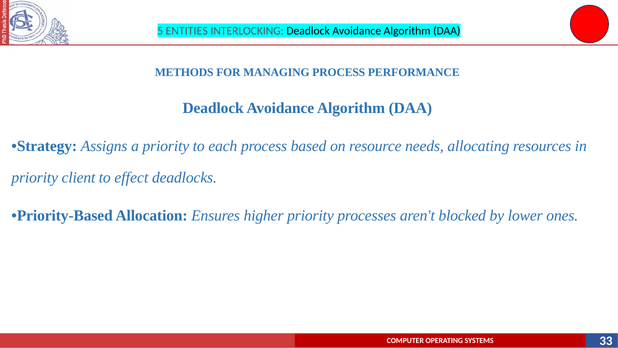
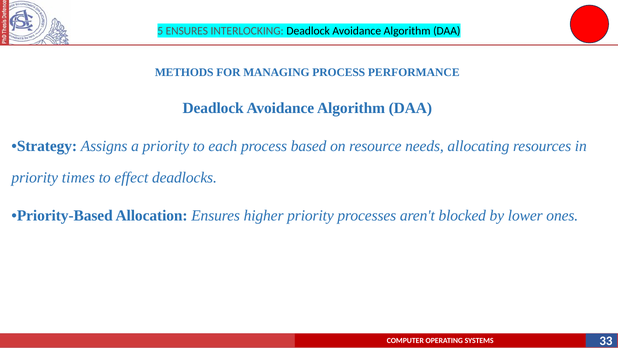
5 ENTITIES: ENTITIES -> ENSURES (187, 31)
client: client -> times (78, 178)
